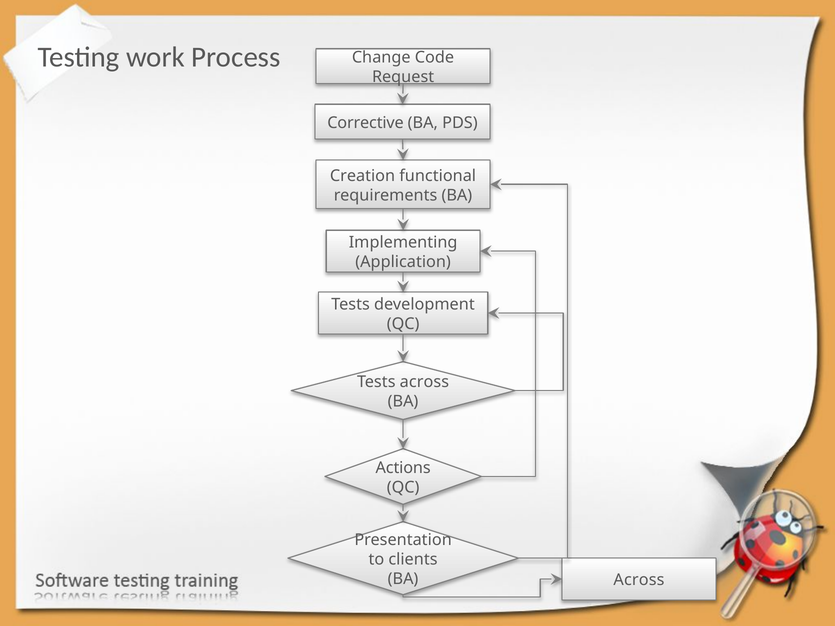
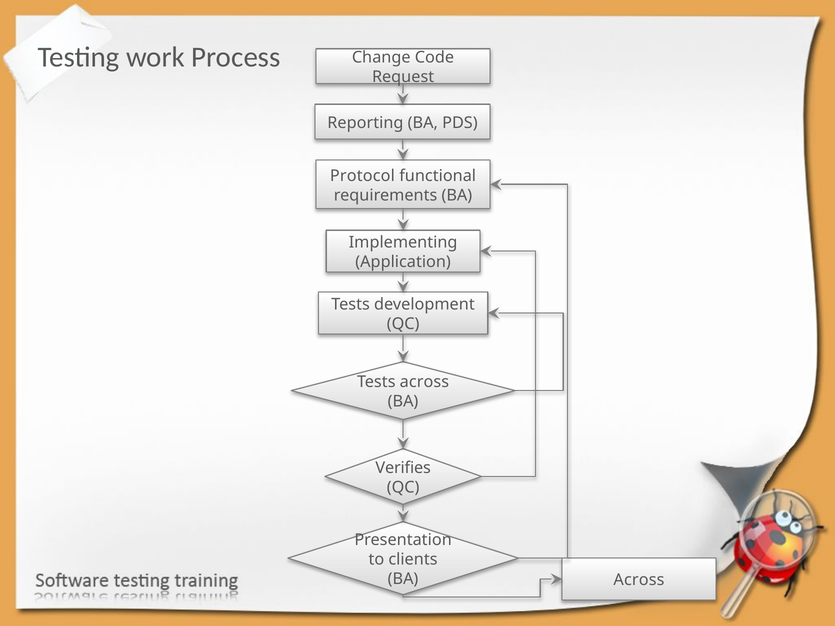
Corrective: Corrective -> Reporting (365, 123)
Creation: Creation -> Protocol (362, 176)
Actions: Actions -> Verifies (403, 468)
